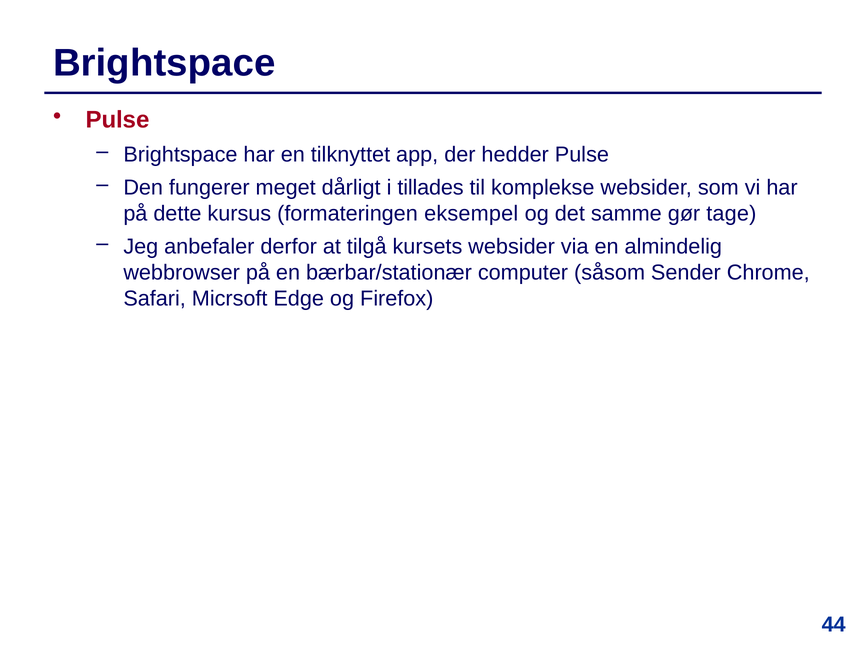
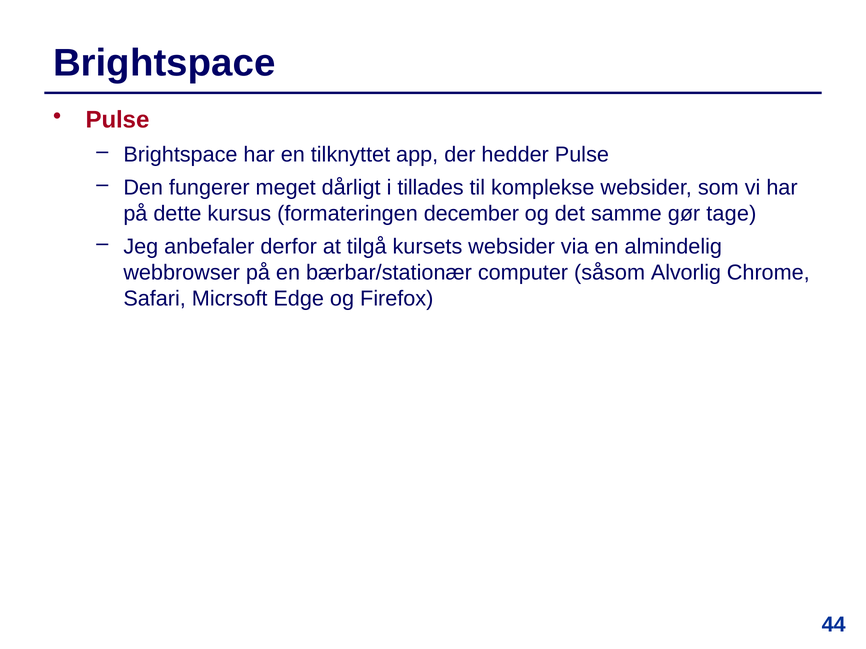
eksempel: eksempel -> december (471, 214)
Sender: Sender -> Alvorlig (686, 273)
